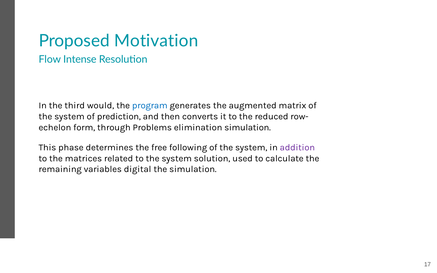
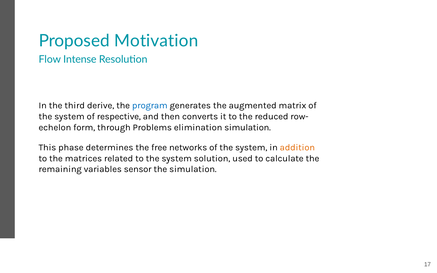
would: would -> derive (101, 106)
prediction: prediction -> respective (119, 117)
following: following -> networks (188, 148)
addition colour: purple -> orange (297, 148)
digital: digital -> sensor (138, 169)
